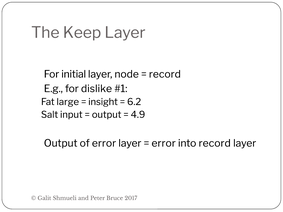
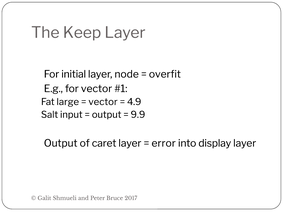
record: record -> overfit (165, 74)
for dislike: dislike -> vector (97, 89)
insight: insight -> vector (103, 102)
6.2: 6.2 -> 4.9 (134, 102)
4.9: 4.9 -> 9.9 (138, 115)
of error: error -> caret (104, 143)
into record: record -> display (215, 143)
